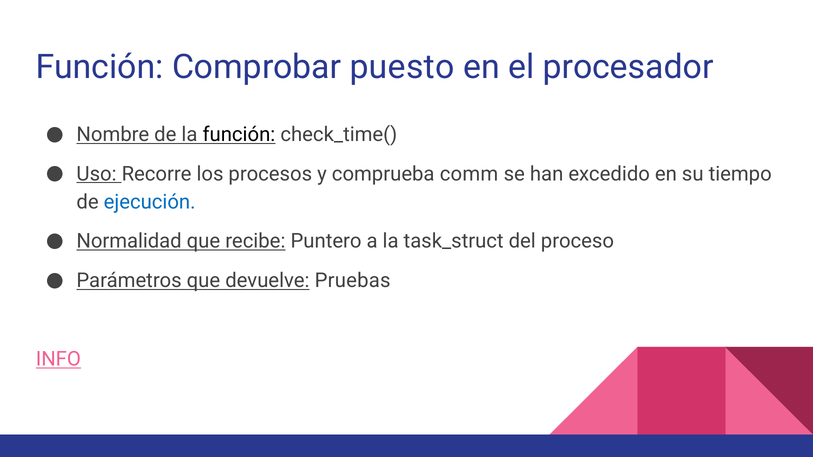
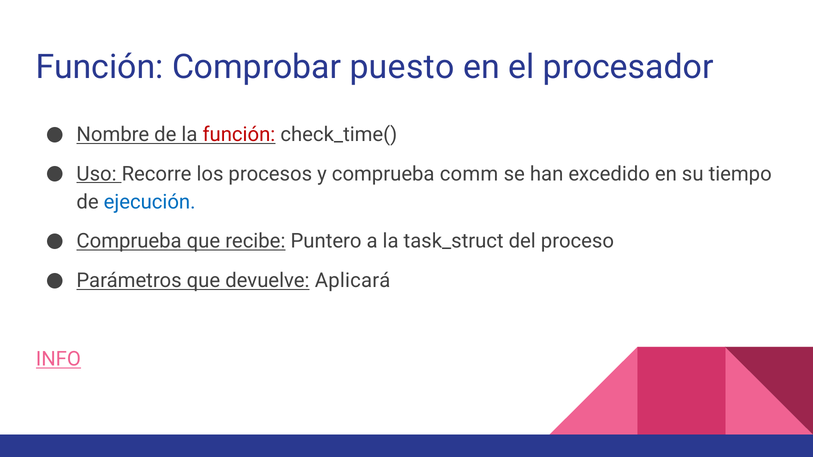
función colour: black -> red (239, 135)
Normalidad: Normalidad -> Comprueba (129, 241)
Pruebas: Pruebas -> Aplicará (353, 281)
